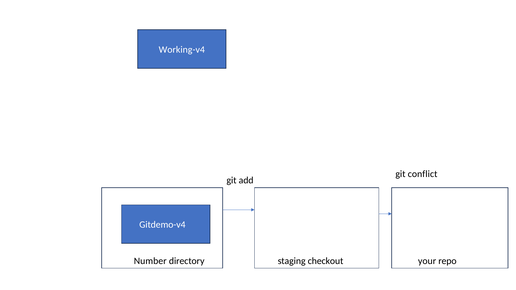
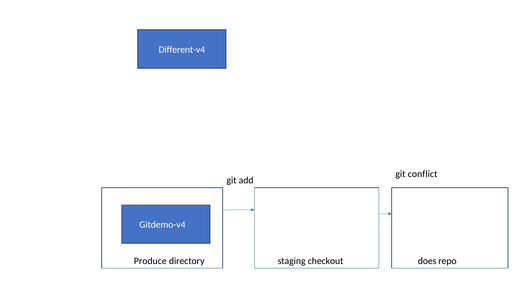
Working-v4: Working-v4 -> Different-v4 (182, 50)
Number: Number -> Produce (150, 261)
your: your -> does (427, 261)
